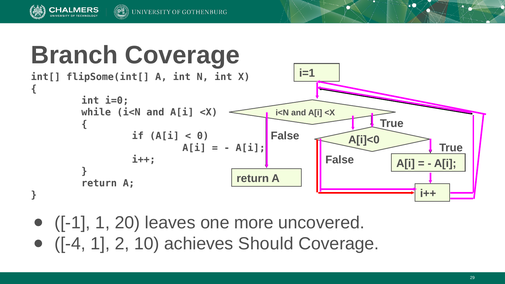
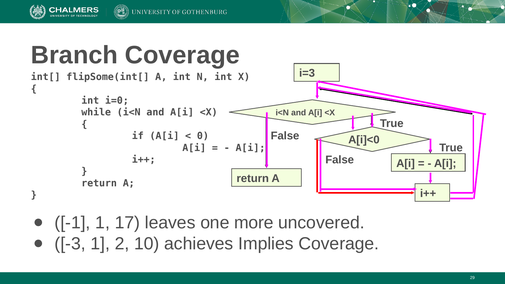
i=1: i=1 -> i=3 (307, 73)
20: 20 -> 17 (127, 223)
-4: -4 -> -3 (70, 244)
Should: Should -> Implies (266, 244)
